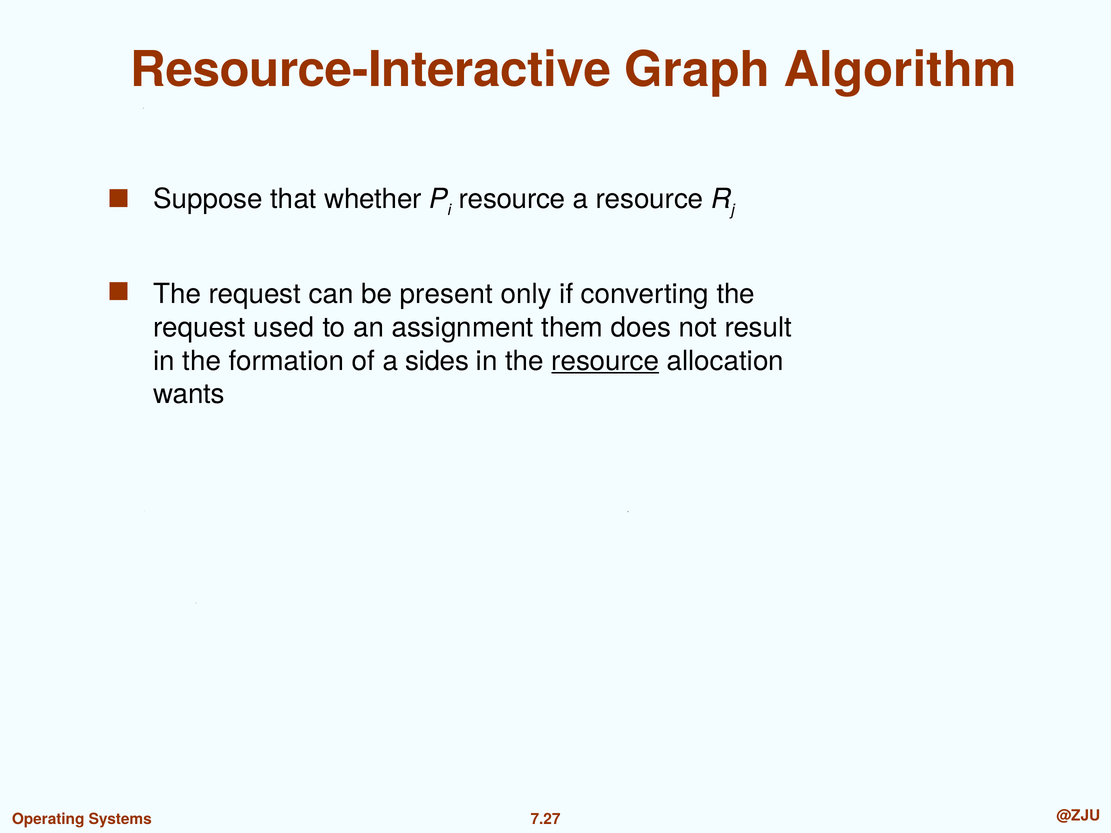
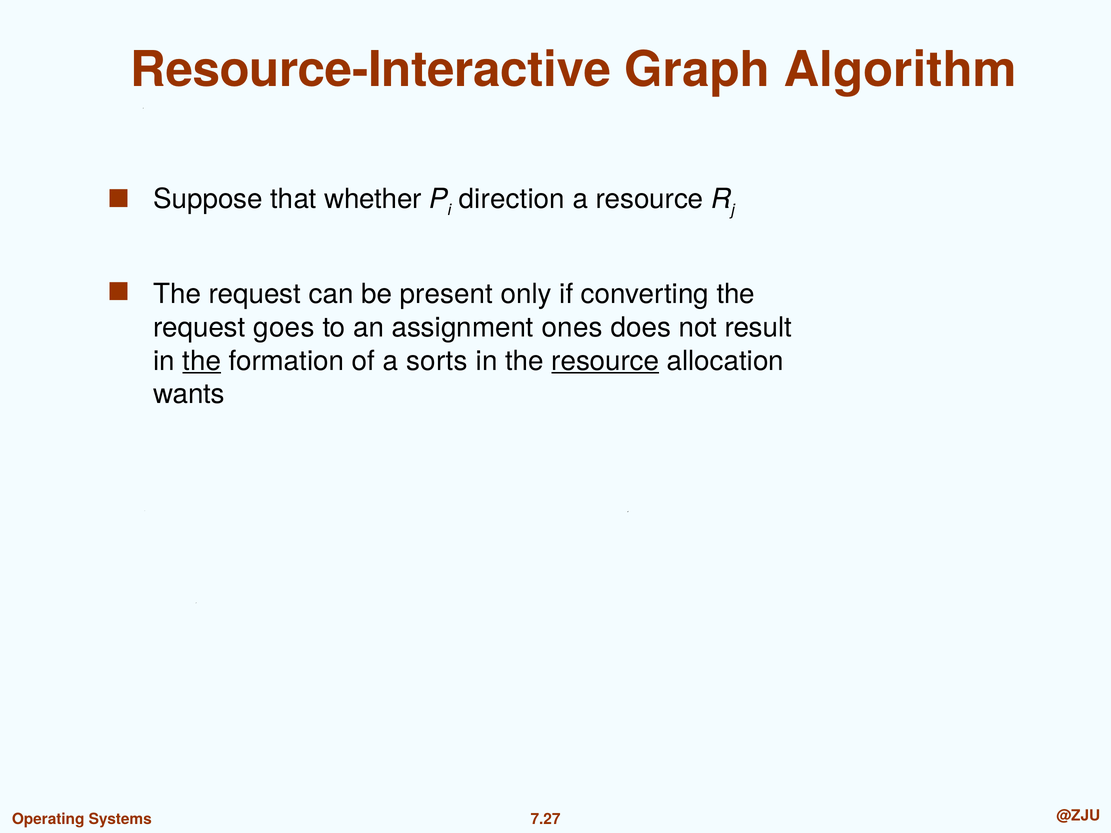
resource: resource -> direction (512, 199)
used: used -> goes (284, 328)
them: them -> ones (572, 328)
the underline: none -> present (202, 361)
sides: sides -> sorts (437, 361)
